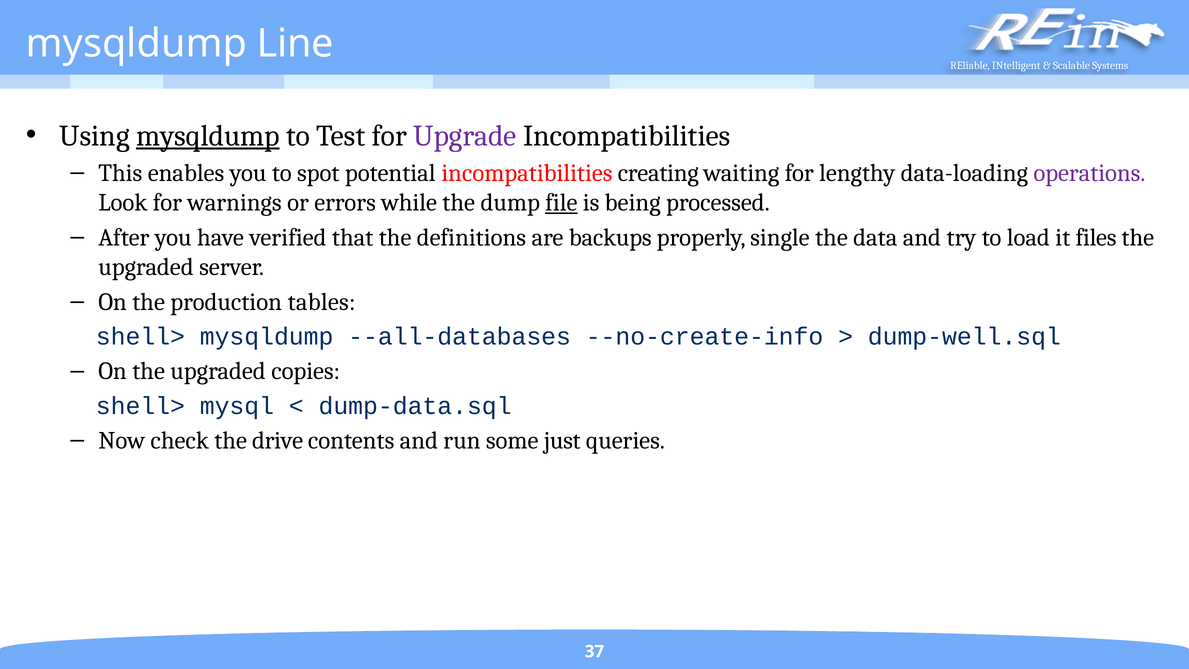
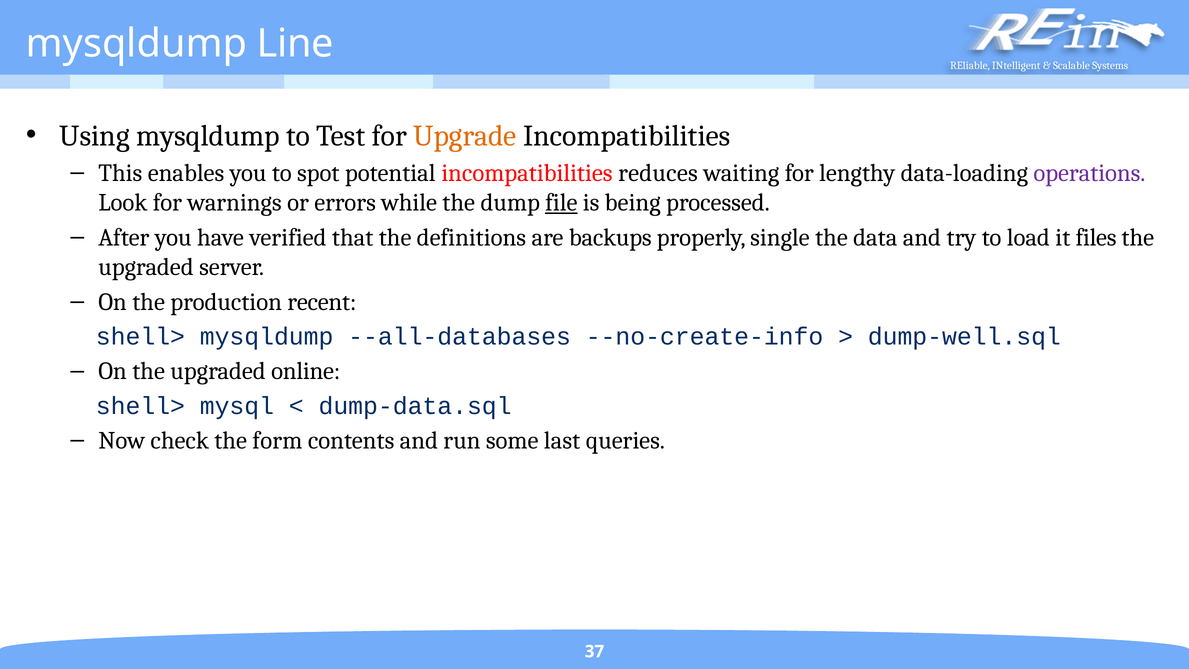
mysqldump underline: present -> none (208, 136)
Upgrade colour: purple -> orange (465, 136)
creating: creating -> reduces (658, 173)
tables: tables -> recent (322, 302)
copies: copies -> online (306, 371)
drive: drive -> form (277, 441)
just: just -> last (562, 441)
